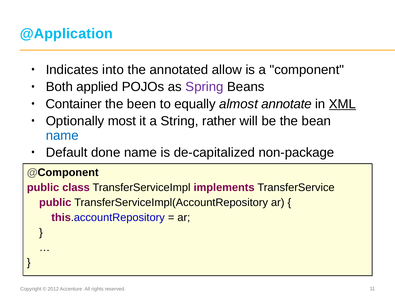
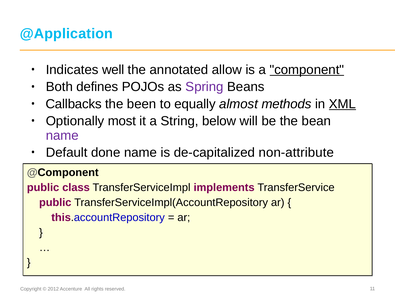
into: into -> well (113, 70)
component underline: none -> present (307, 70)
applied: applied -> defines (97, 87)
Container: Container -> Callbacks (74, 104)
annotate: annotate -> methods (287, 104)
rather: rather -> below (219, 121)
name colour: blue -> purple (62, 136)
non-package: non-package -> non-attribute (296, 153)
